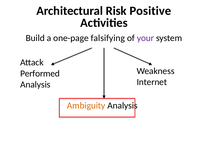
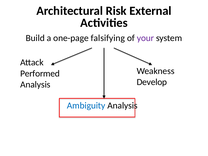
Positive: Positive -> External (150, 11)
Internet: Internet -> Develop (152, 82)
Ambiguity colour: orange -> blue (86, 106)
